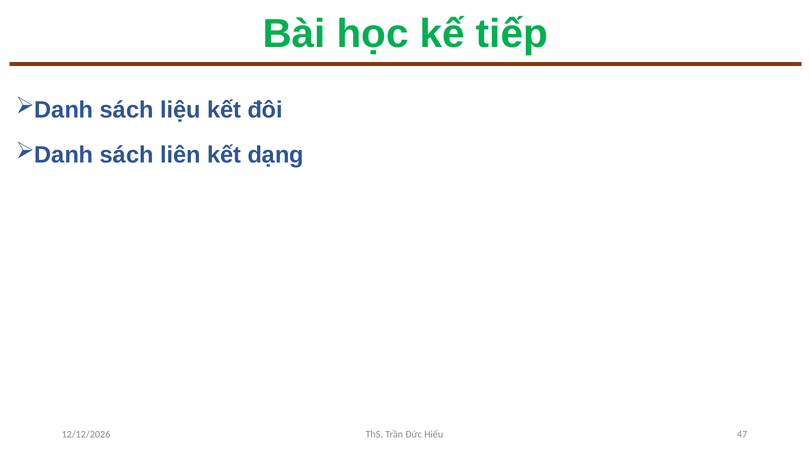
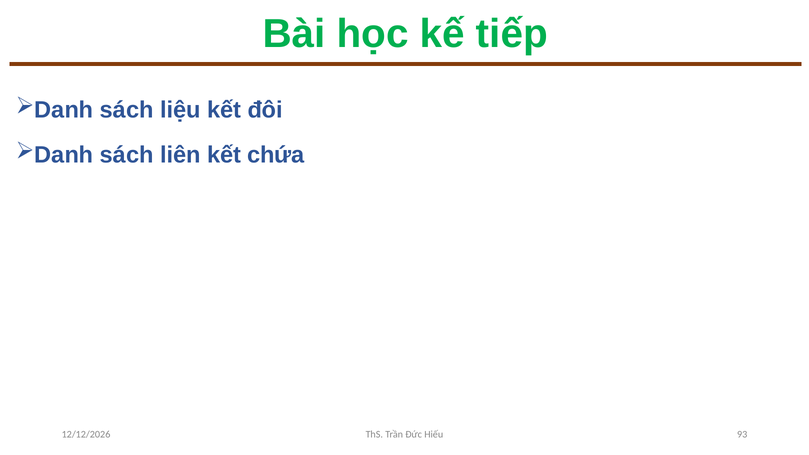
dạng: dạng -> chứa (276, 155)
47: 47 -> 93 (742, 434)
